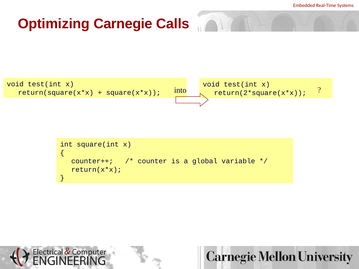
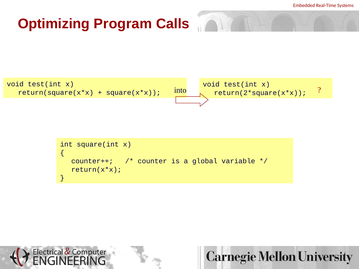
Carnegie: Carnegie -> Program (123, 24)
